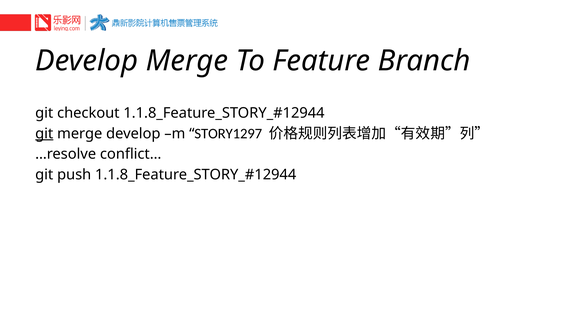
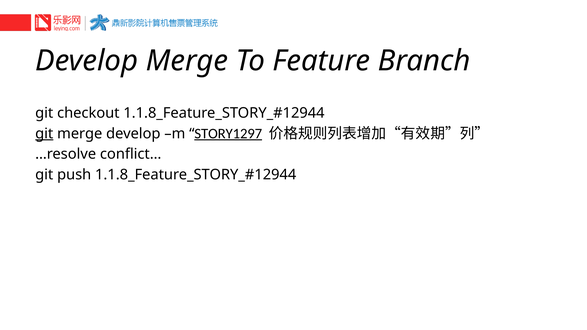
STORY1297 underline: none -> present (228, 134)
